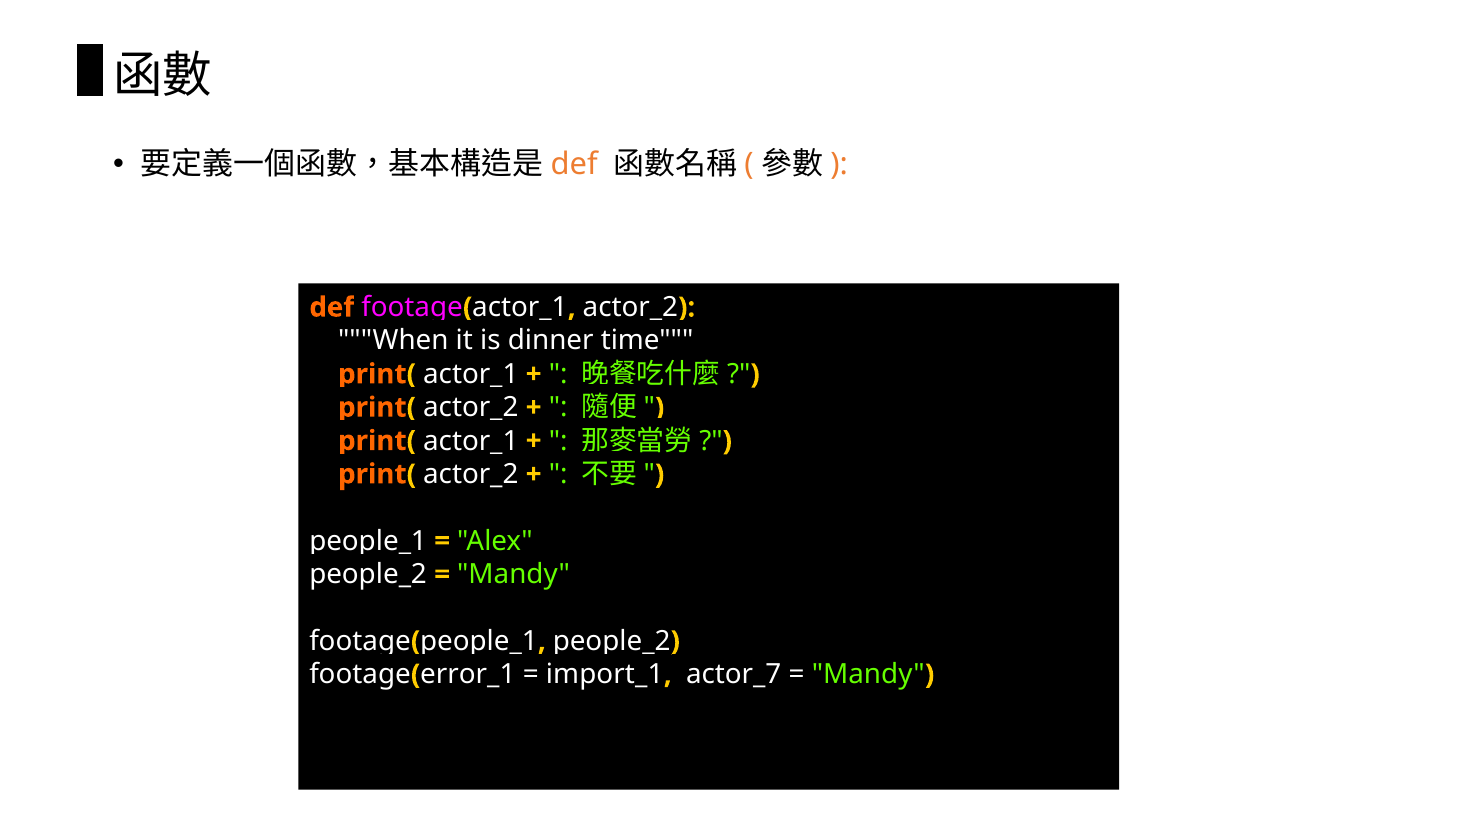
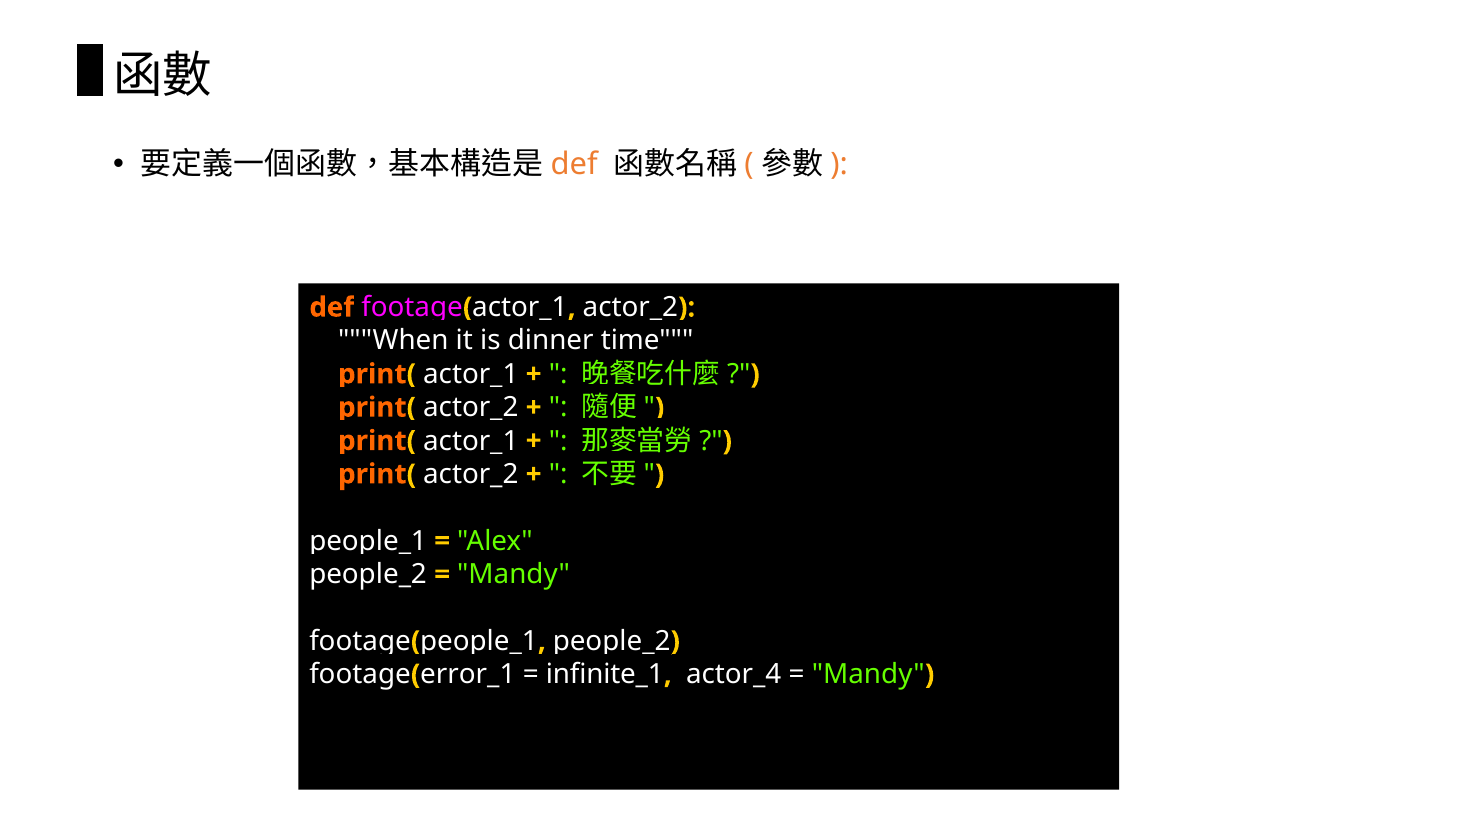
import_1: import_1 -> infinite_1 (605, 675)
actor_7: actor_7 -> actor_4 (734, 675)
